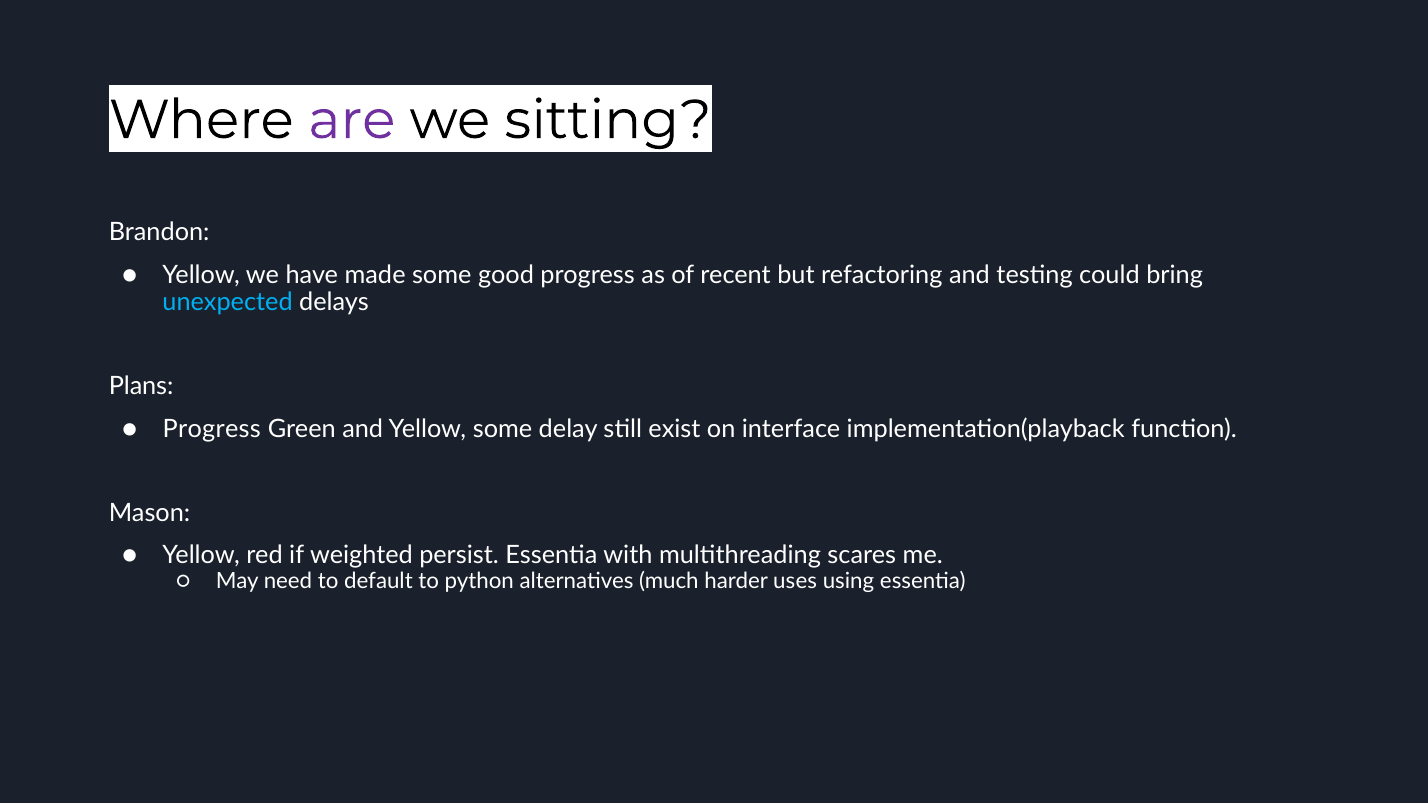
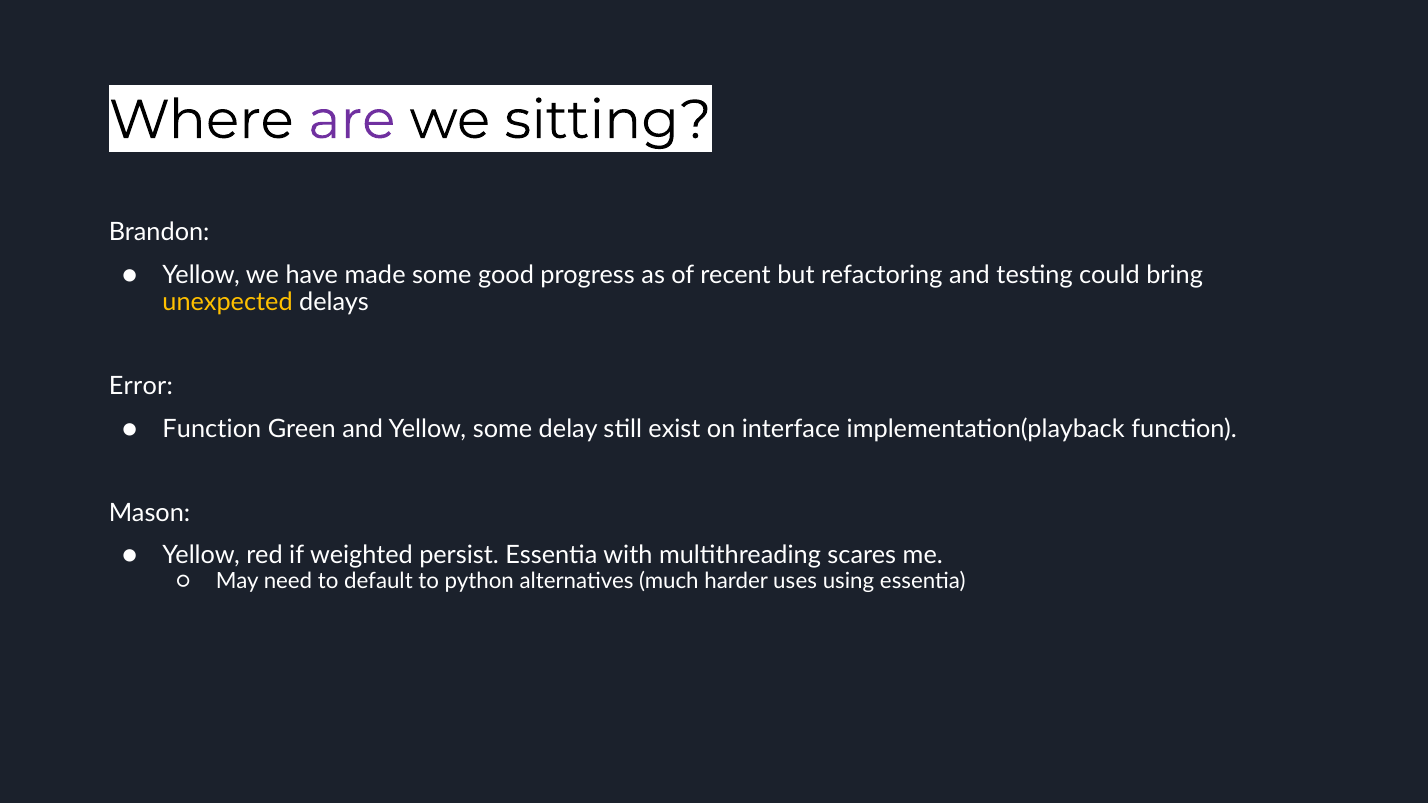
unexpected colour: light blue -> yellow (228, 302)
Plans: Plans -> Error (141, 387)
Progress: Progress -> Function (212, 429)
